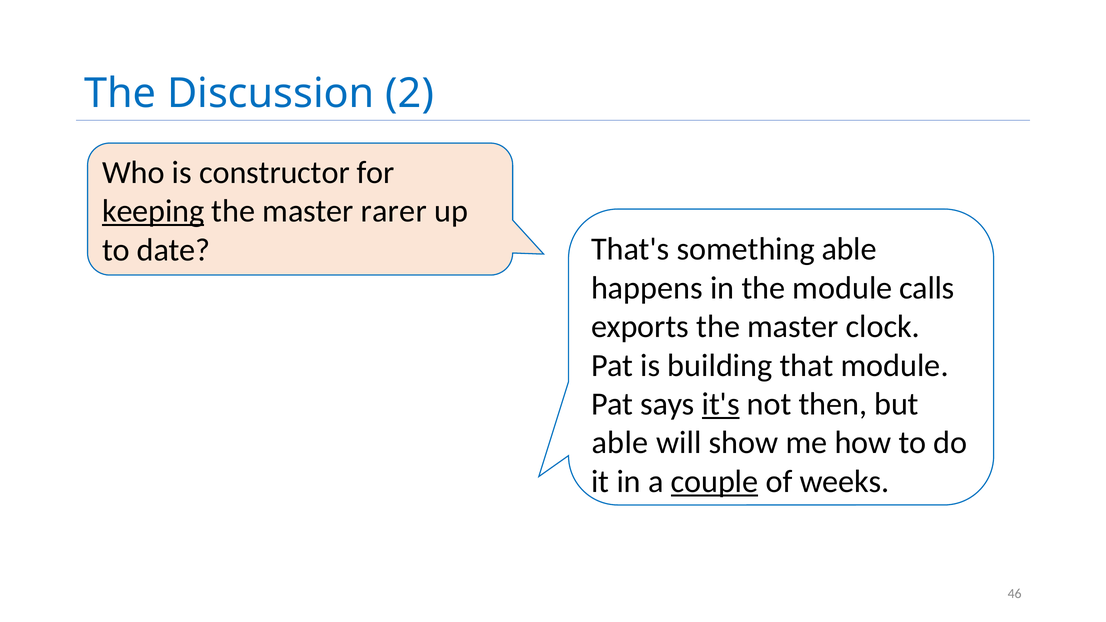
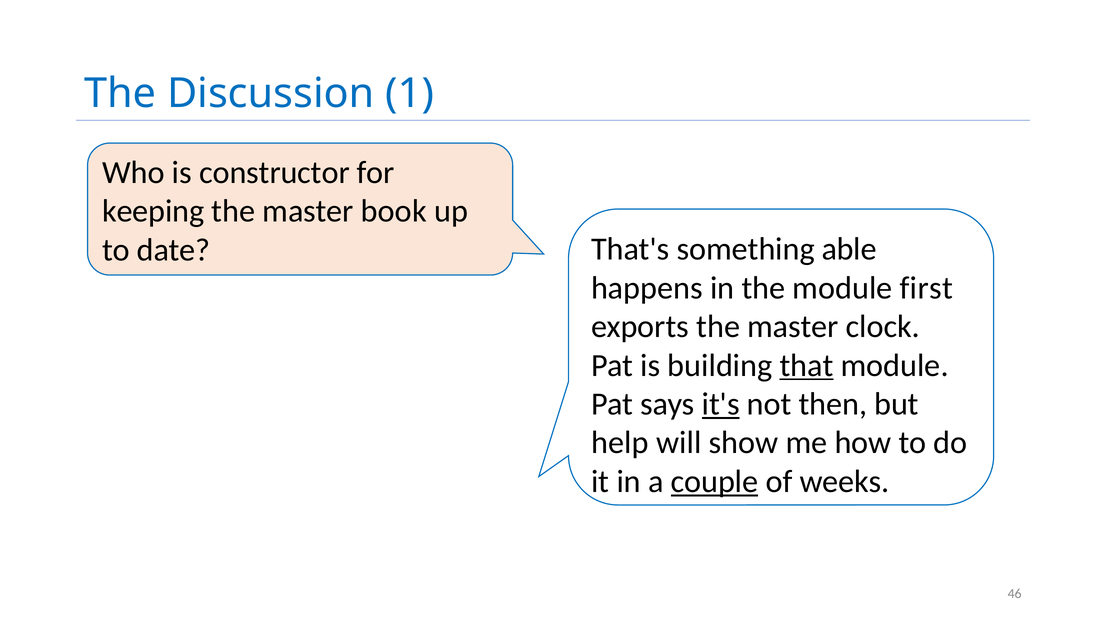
2: 2 -> 1 (410, 93)
keeping underline: present -> none (153, 211)
rarer: rarer -> book (394, 211)
calls: calls -> first (926, 288)
that underline: none -> present (807, 365)
able: able -> help (620, 443)
